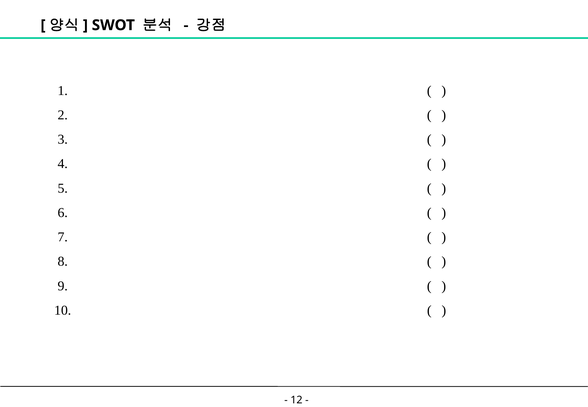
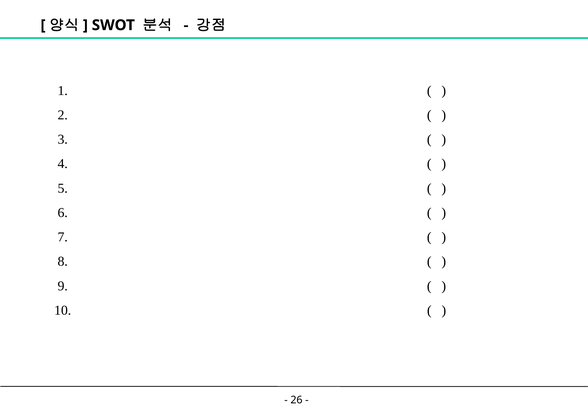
12: 12 -> 26 (296, 400)
